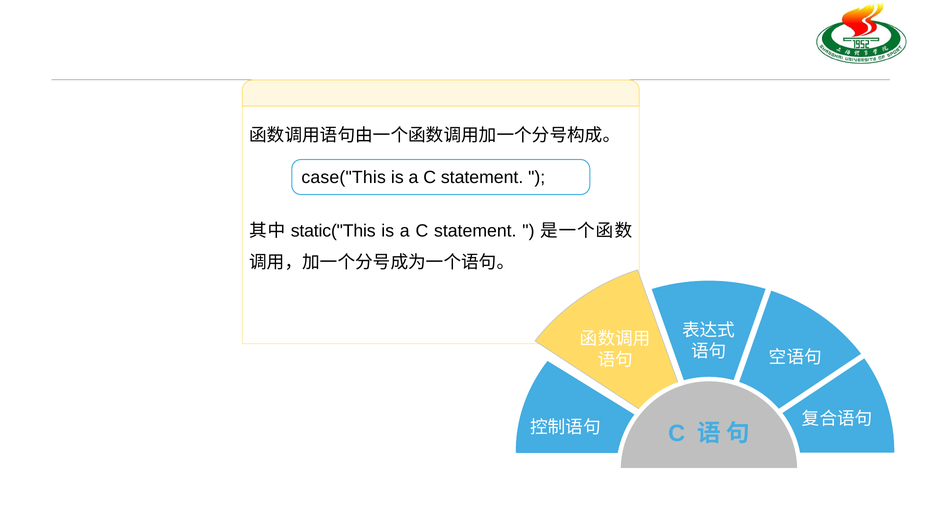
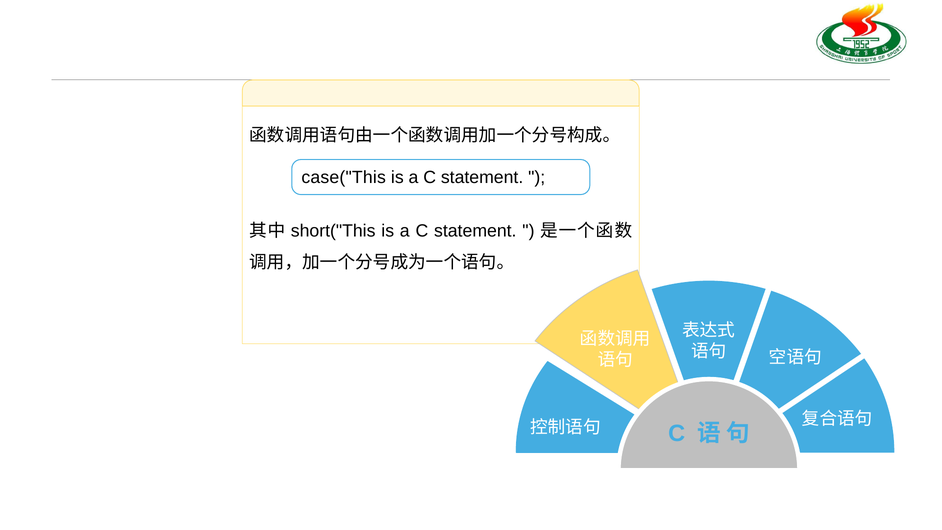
static("This: static("This -> short("This (333, 231)
